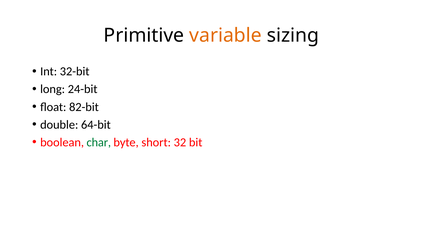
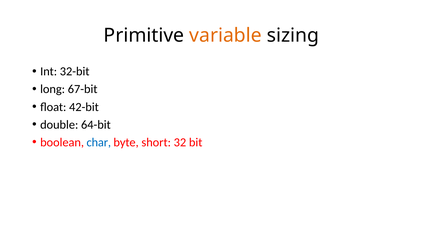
24-bit: 24-bit -> 67-bit (83, 89)
82-bit: 82-bit -> 42-bit (84, 107)
char colour: green -> blue (99, 142)
